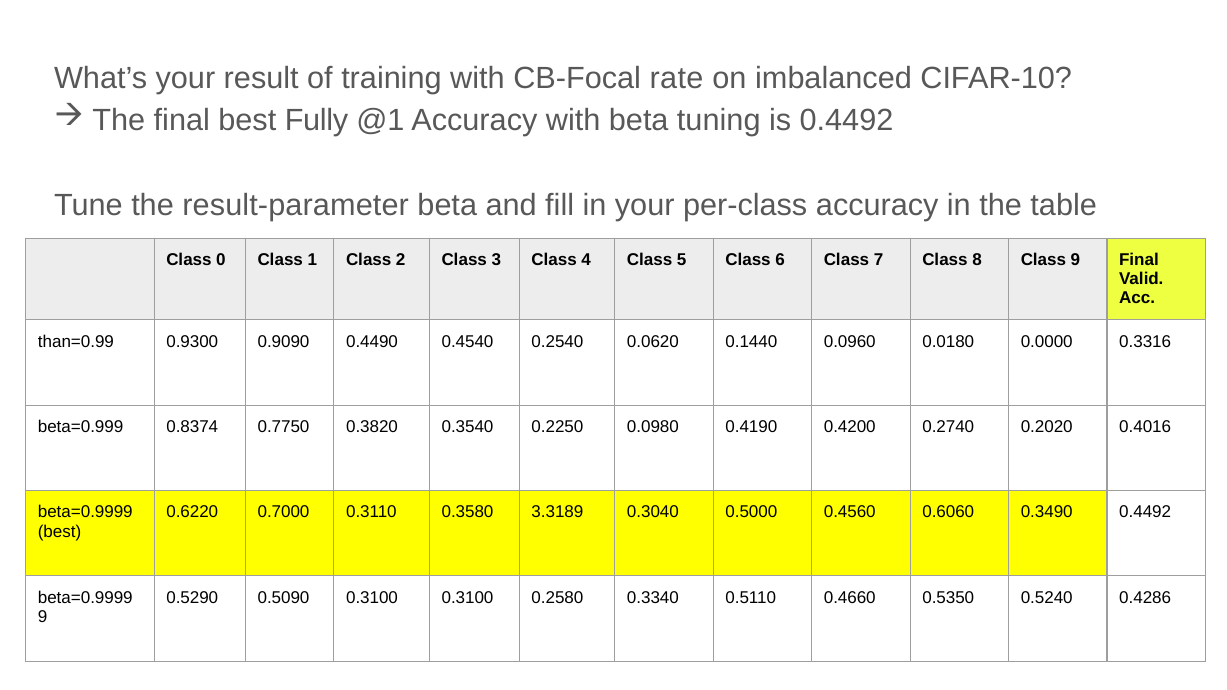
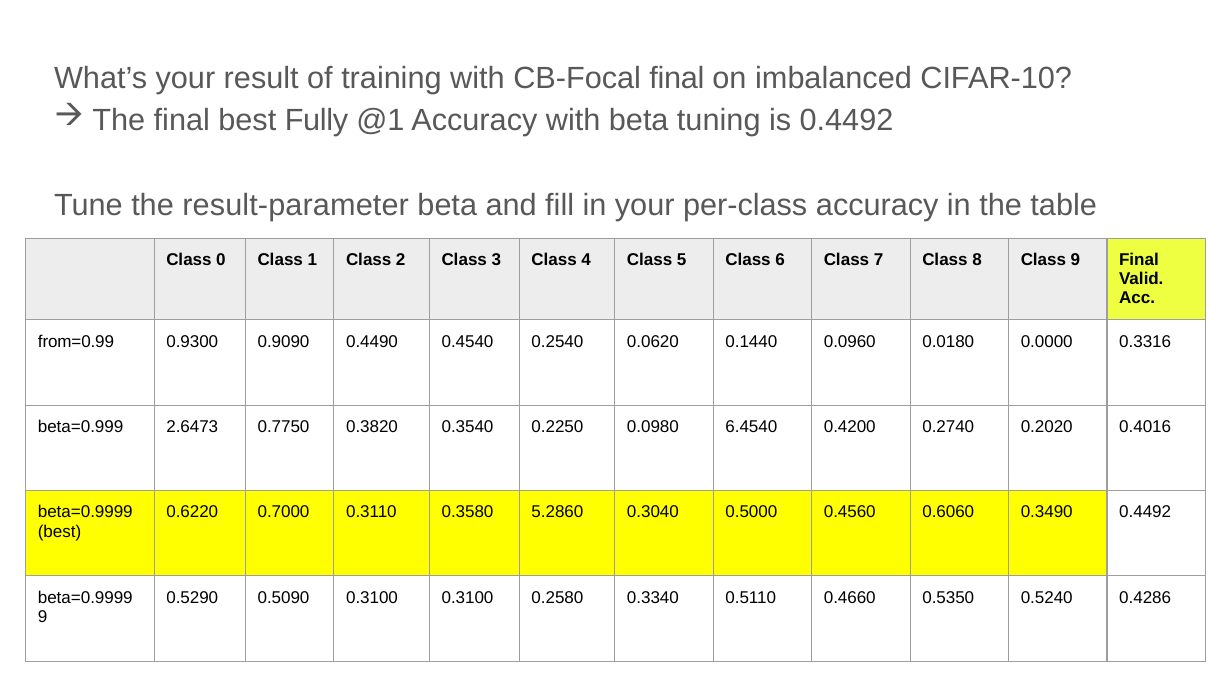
CB-Focal rate: rate -> final (677, 78)
than=0.99: than=0.99 -> from=0.99 (76, 342)
0.8374: 0.8374 -> 2.6473 (192, 427)
0.4190: 0.4190 -> 6.4540 (751, 427)
3.3189: 3.3189 -> 5.2860 (557, 513)
